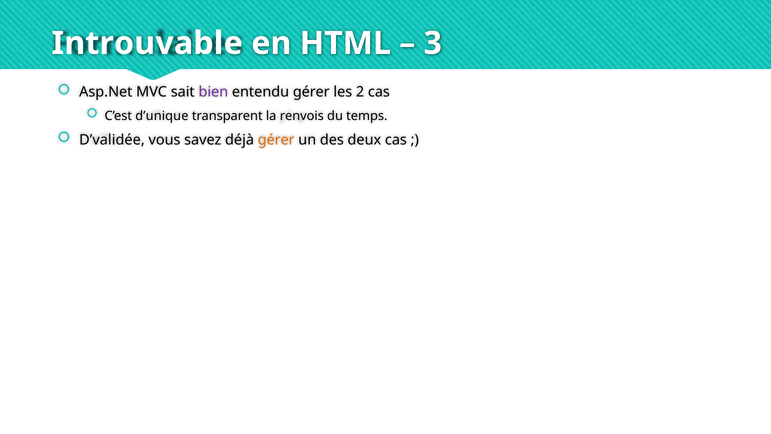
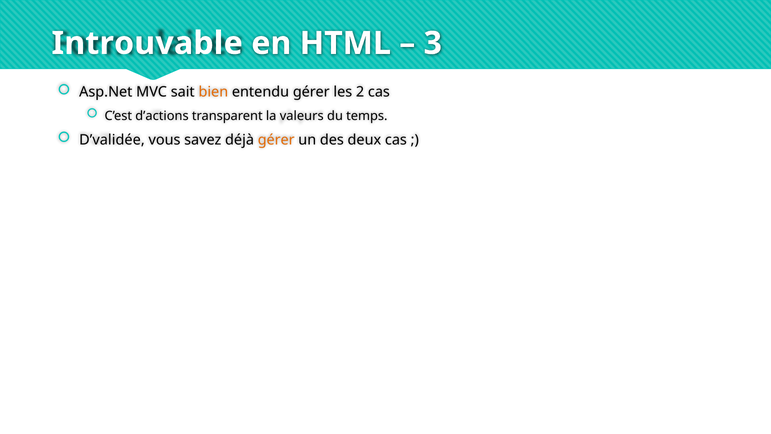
bien colour: purple -> orange (213, 92)
d’unique: d’unique -> d’actions (162, 116)
renvois: renvois -> valeurs (302, 116)
